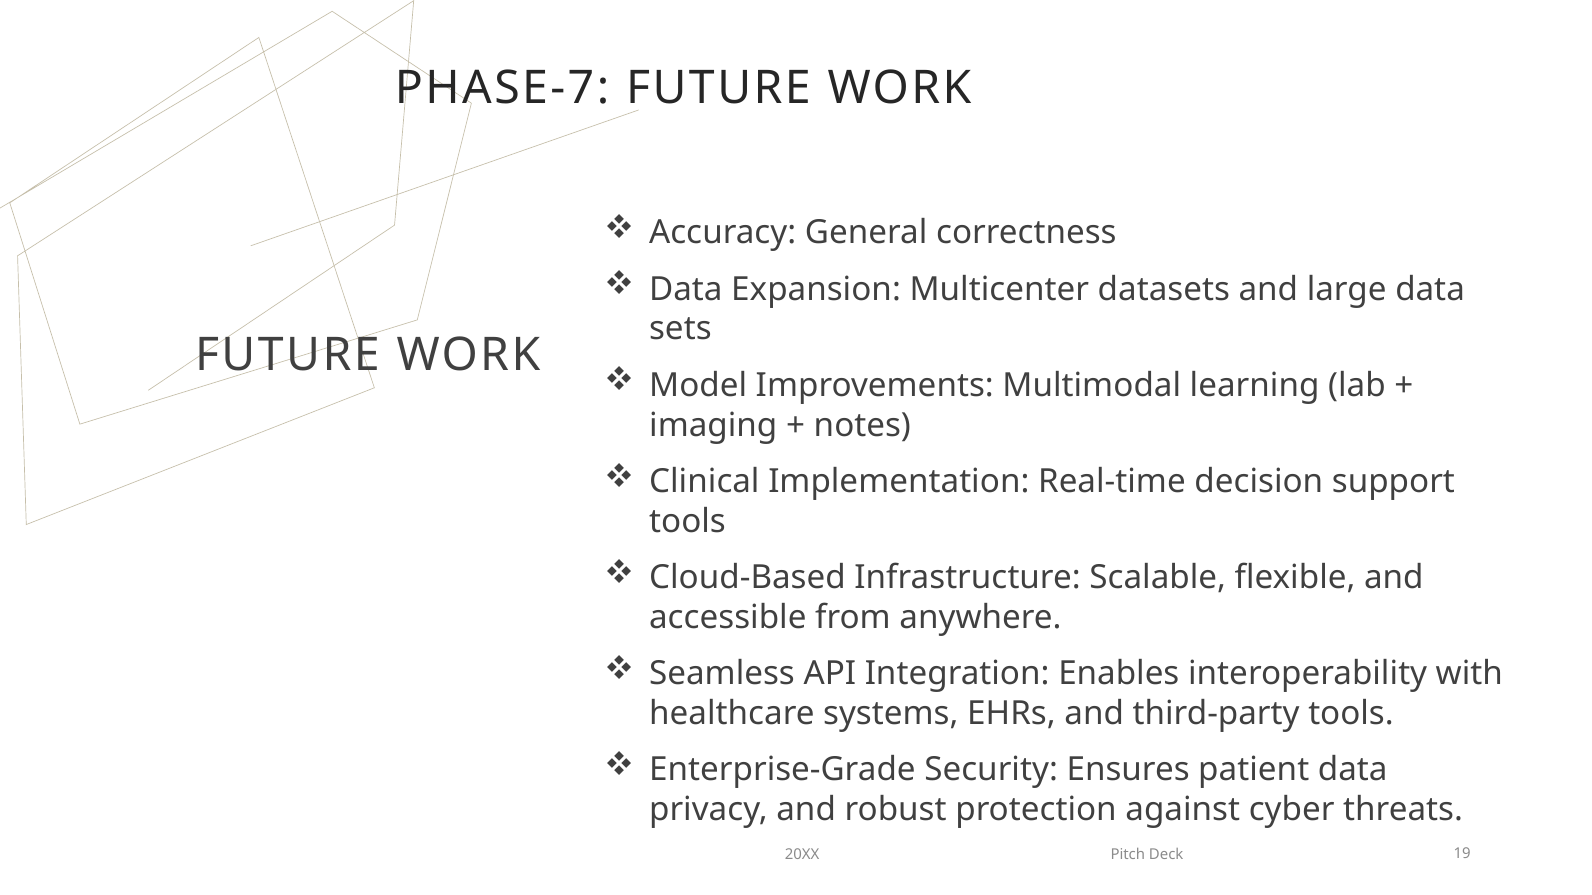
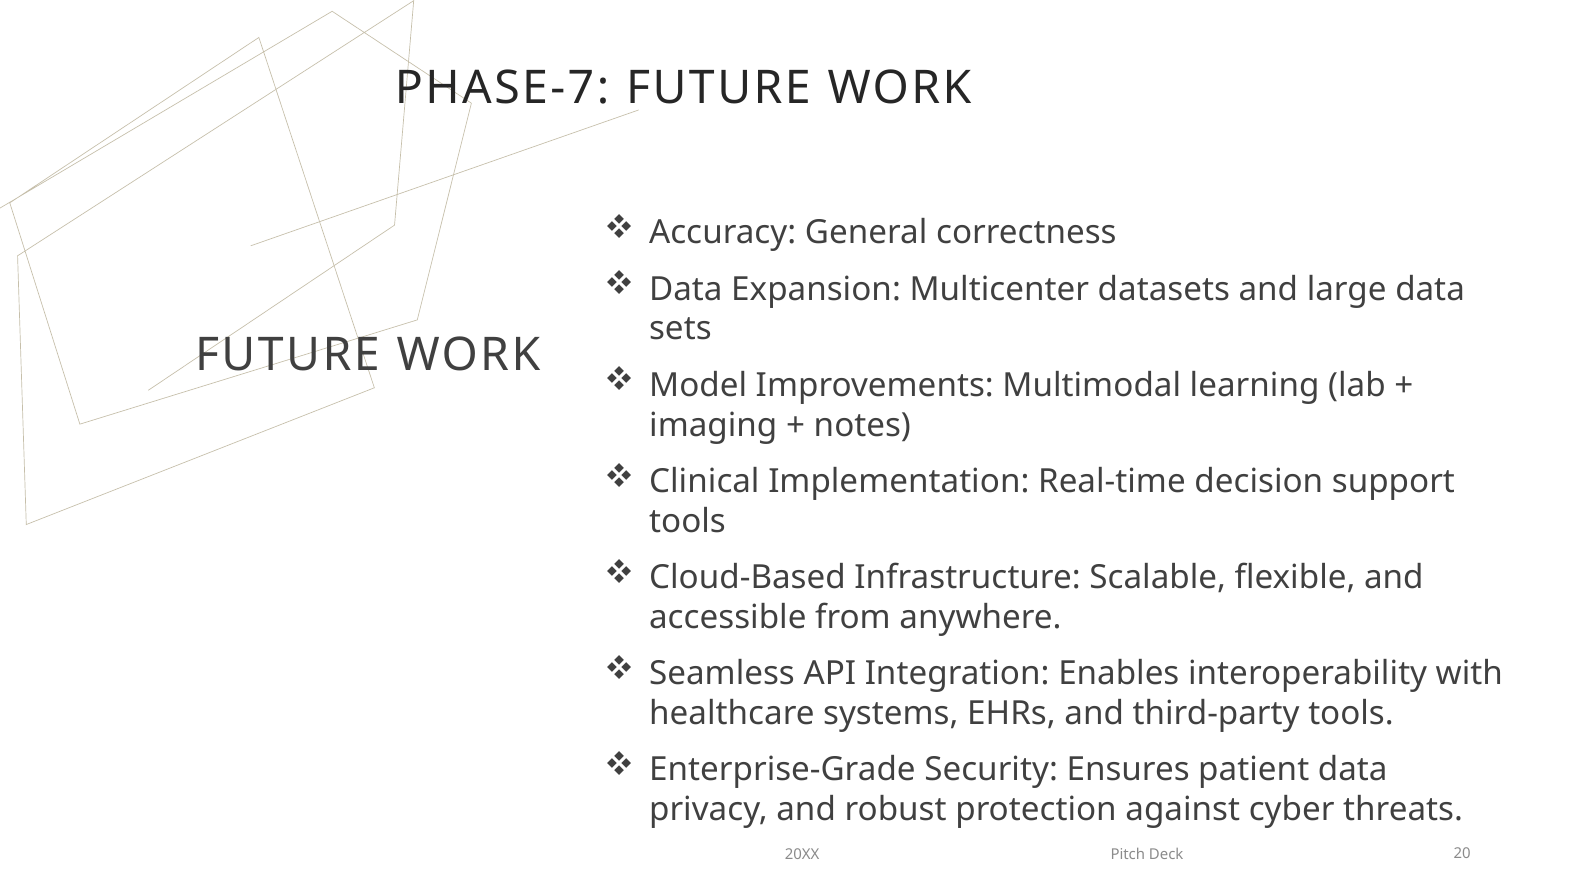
19: 19 -> 20 (1462, 854)
